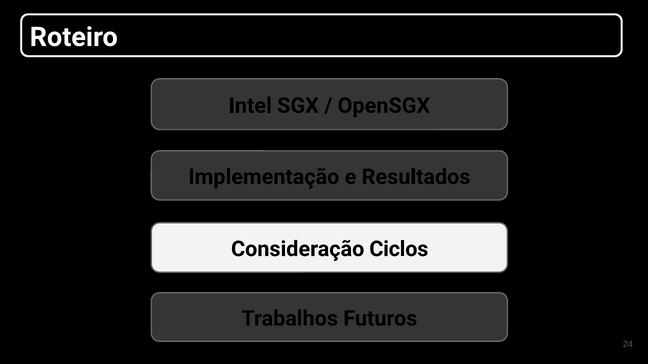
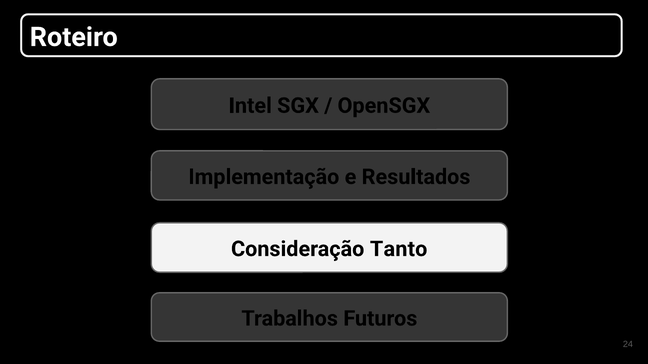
Ciclos: Ciclos -> Tanto (399, 249)
